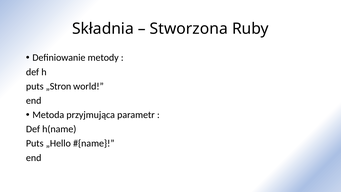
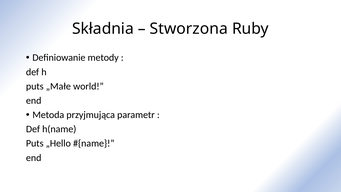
„Stron: „Stron -> „Małe (58, 86)
